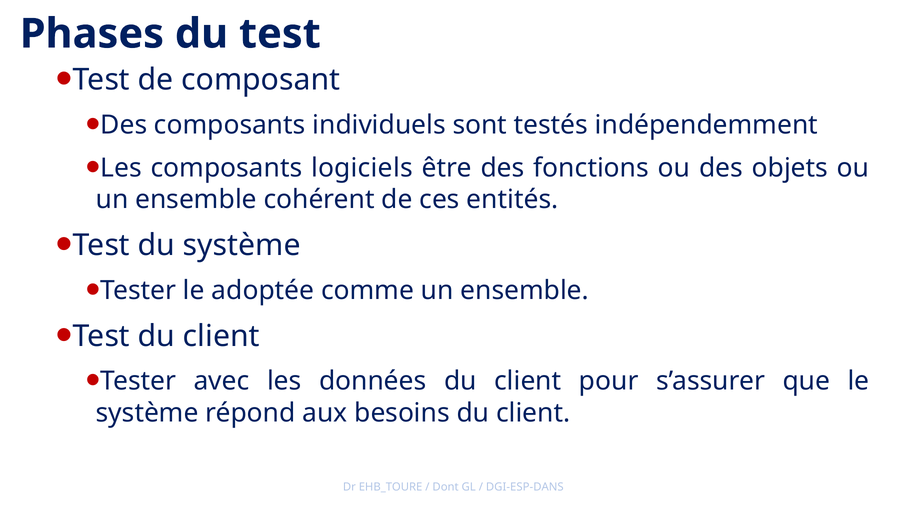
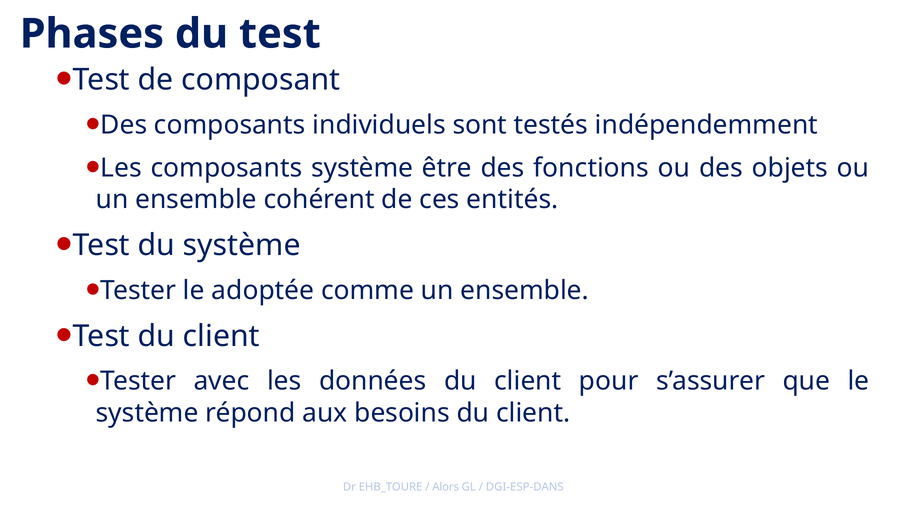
composants logiciels: logiciels -> système (362, 168)
Dont: Dont -> Alors (446, 487)
